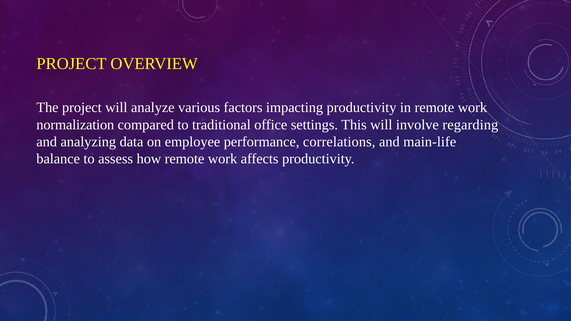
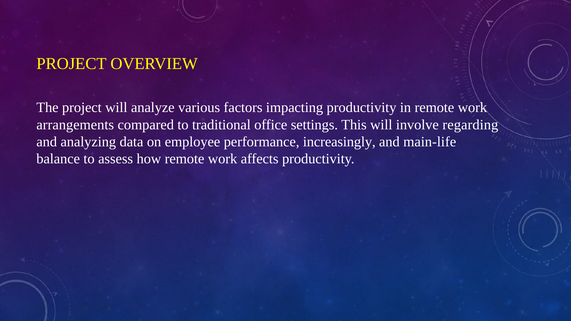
normalization: normalization -> arrangements (75, 125)
correlations: correlations -> increasingly (339, 142)
